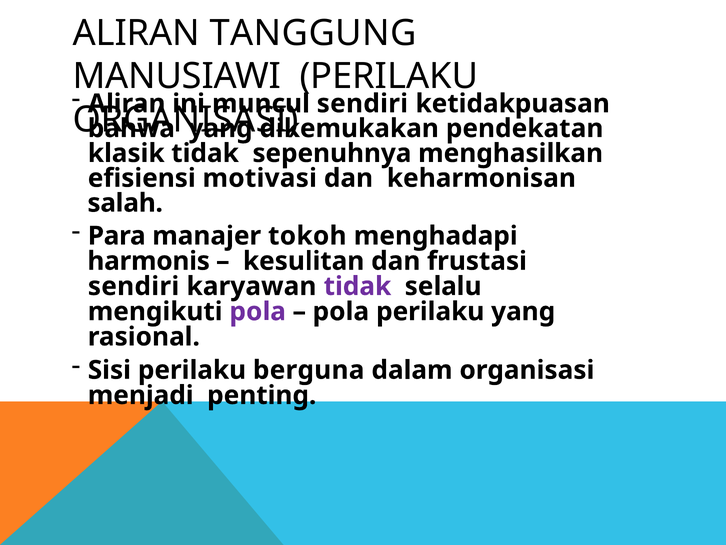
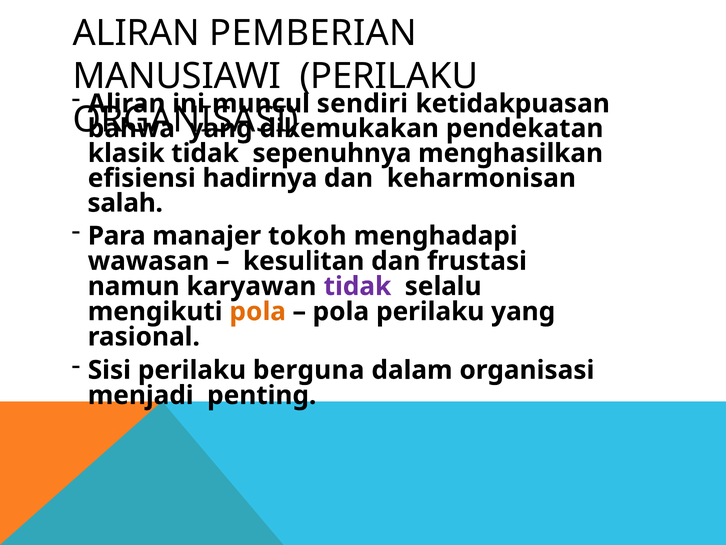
TANGGUNG: TANGGUNG -> PEMBERIAN (313, 33)
motivasi: motivasi -> hadirnya (260, 178)
harmonis: harmonis -> wawasan (149, 261)
sendiri: sendiri -> namun (134, 286)
pola colour: purple -> orange (258, 311)
